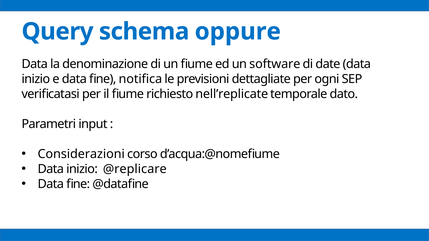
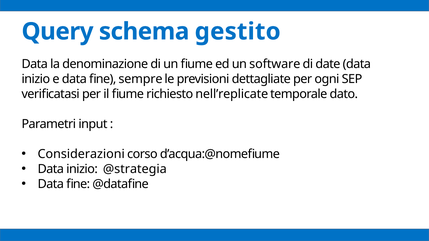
oppure: oppure -> gestito (238, 32)
notifica: notifica -> sempre (140, 79)
@replicare: @replicare -> @strategia (135, 169)
